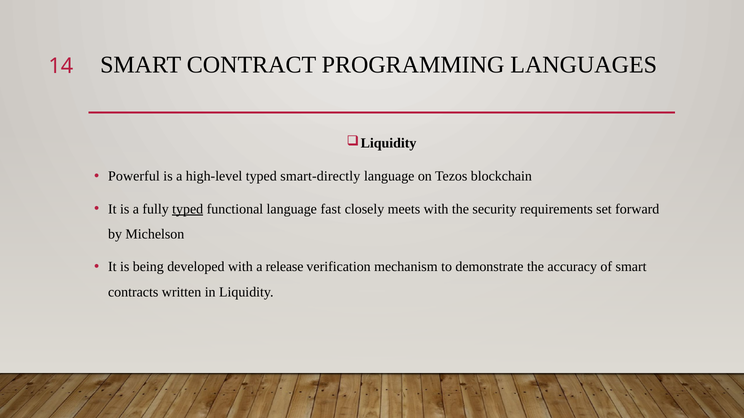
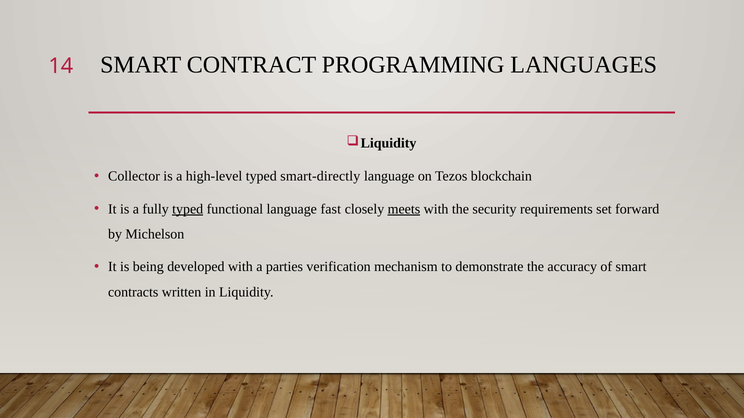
Powerful: Powerful -> Collector (134, 176)
meets underline: none -> present (404, 209)
release: release -> parties (284, 267)
